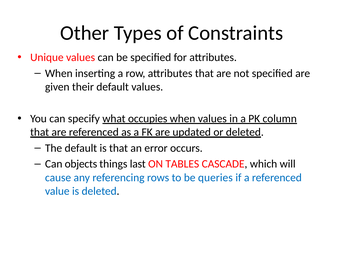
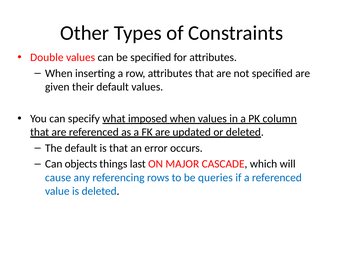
Unique: Unique -> Double (47, 57)
occupies: occupies -> imposed (148, 118)
TABLES: TABLES -> MAJOR (182, 163)
